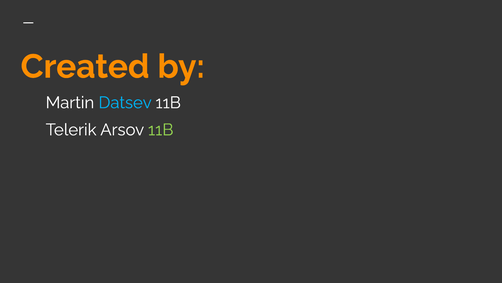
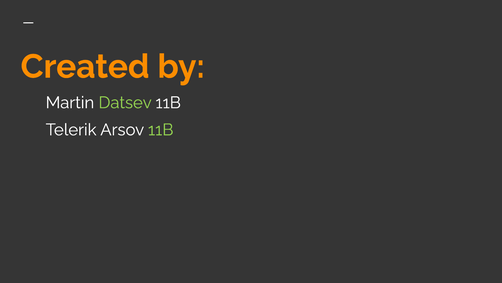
Datsev colour: light blue -> light green (125, 102)
